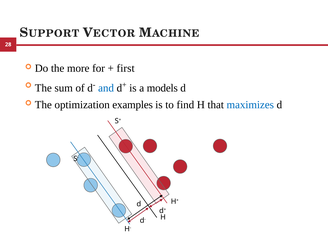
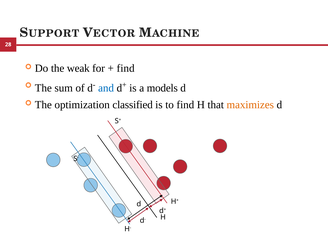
more: more -> weak (78, 68)
first: first -> find (126, 68)
examples: examples -> classified (133, 105)
maximizes colour: blue -> orange (250, 105)
